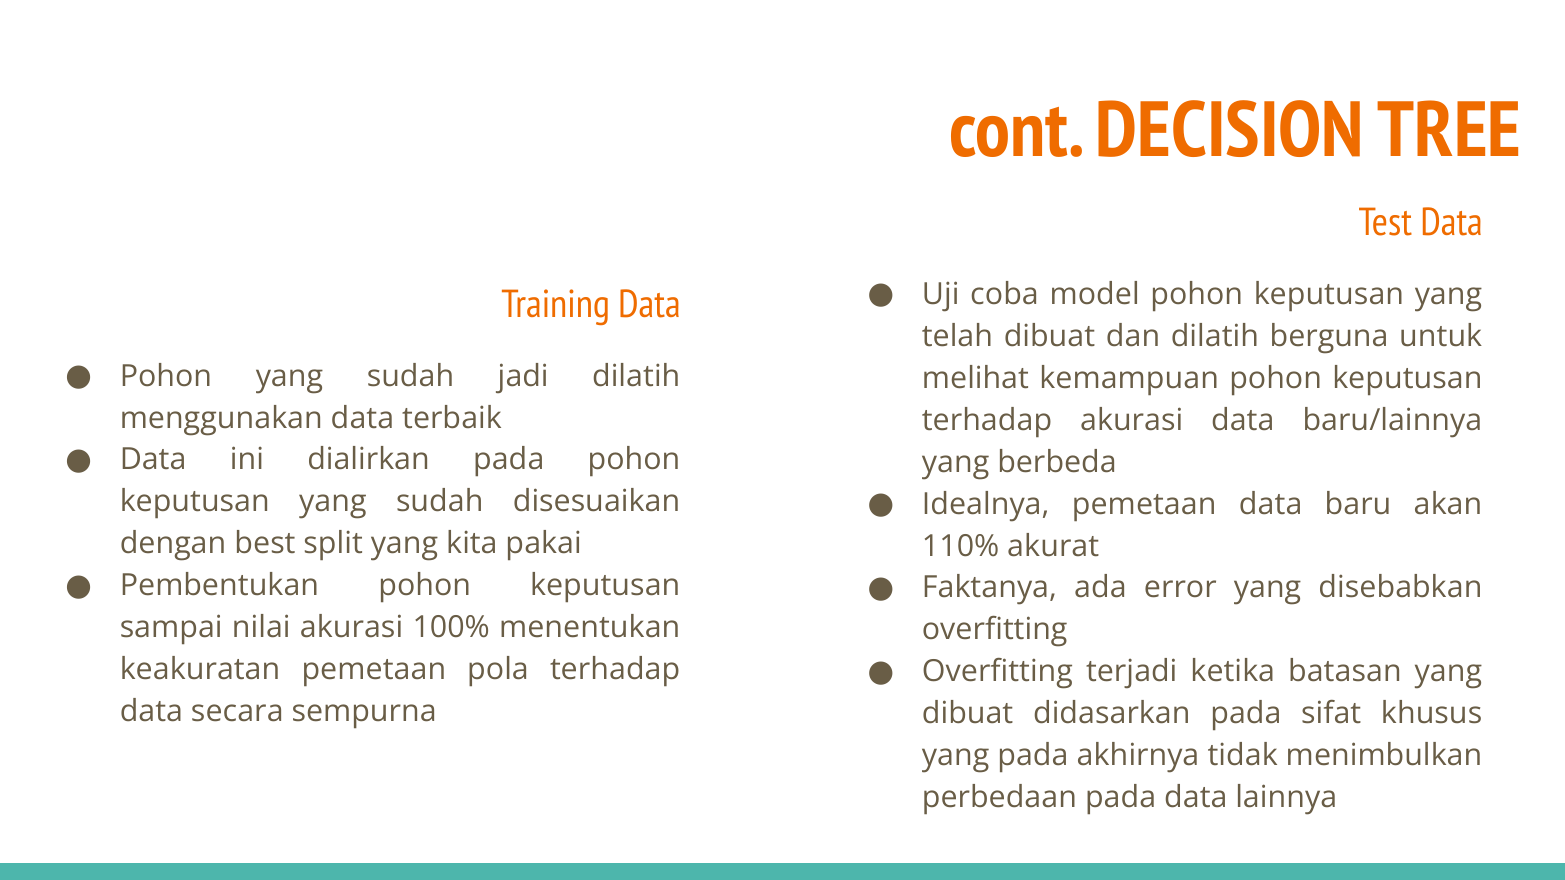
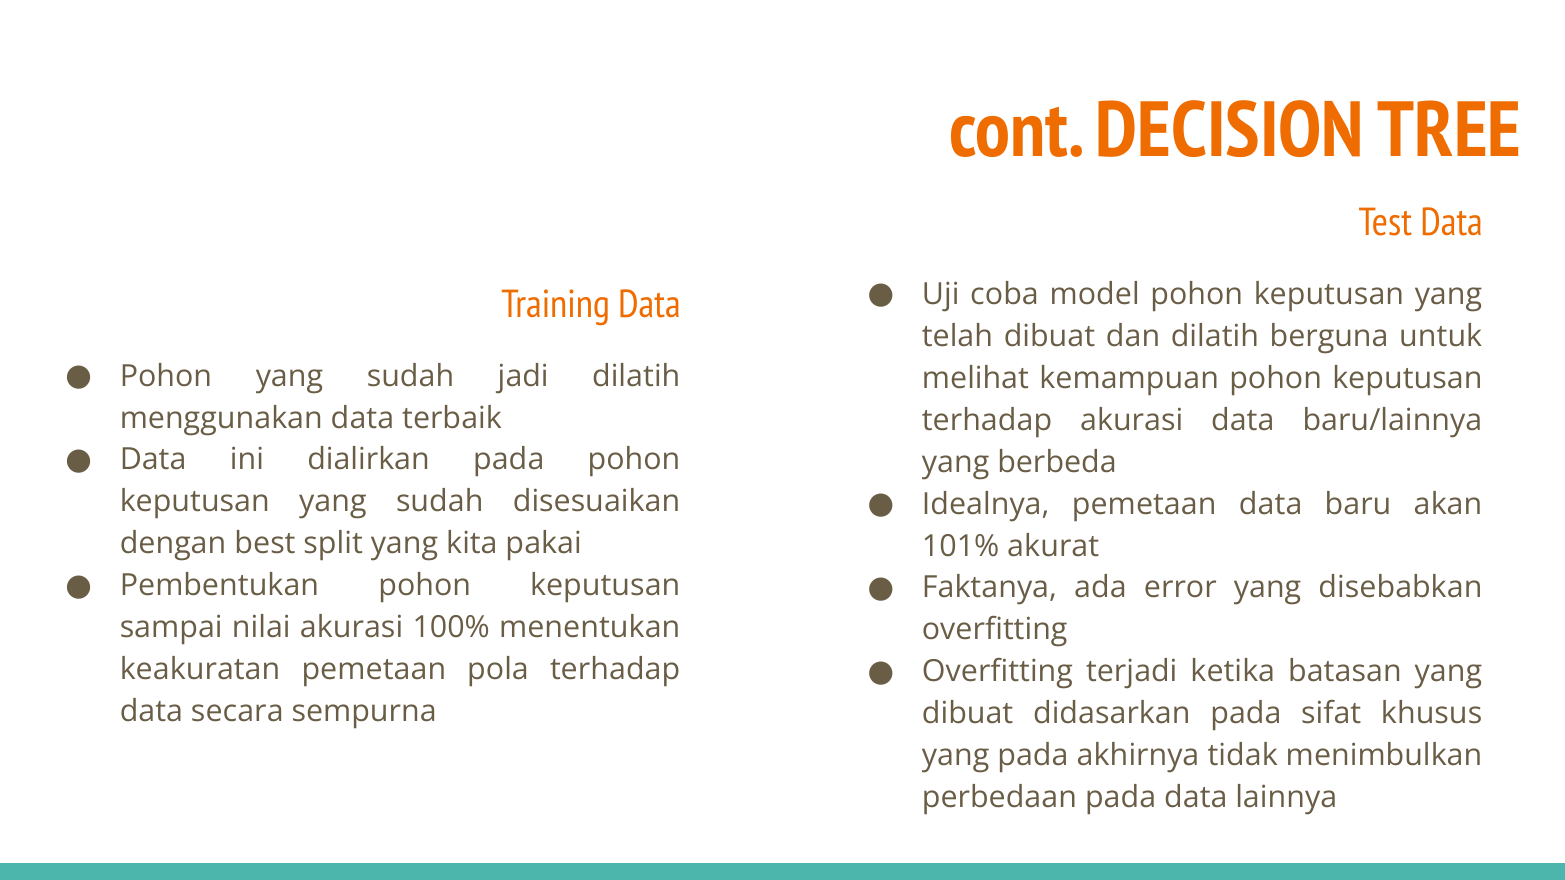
110%: 110% -> 101% (961, 546)
